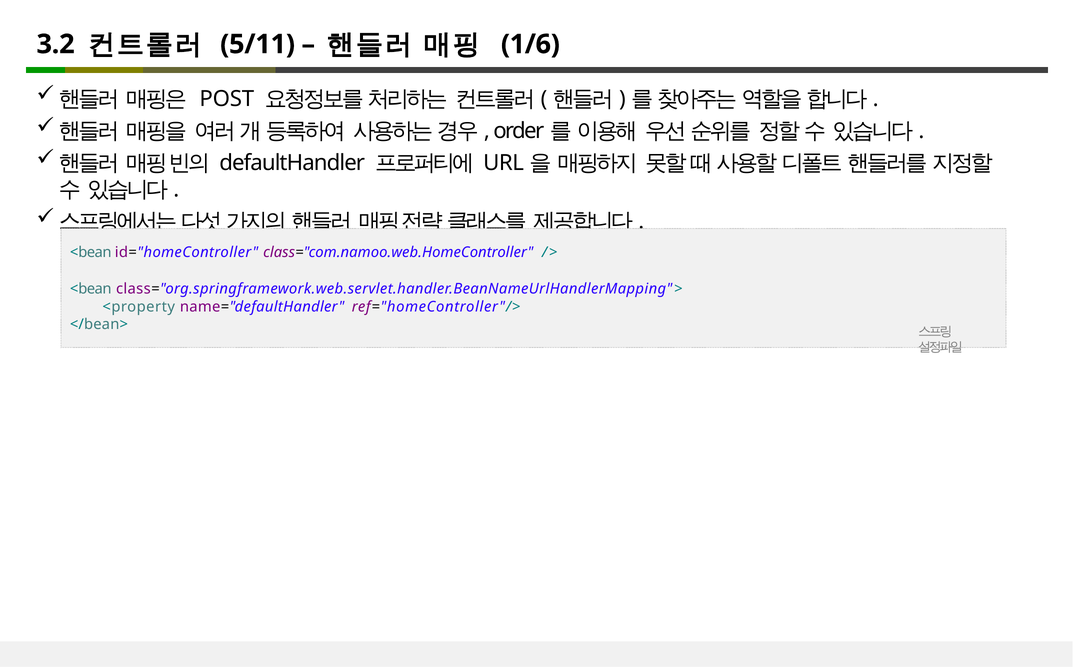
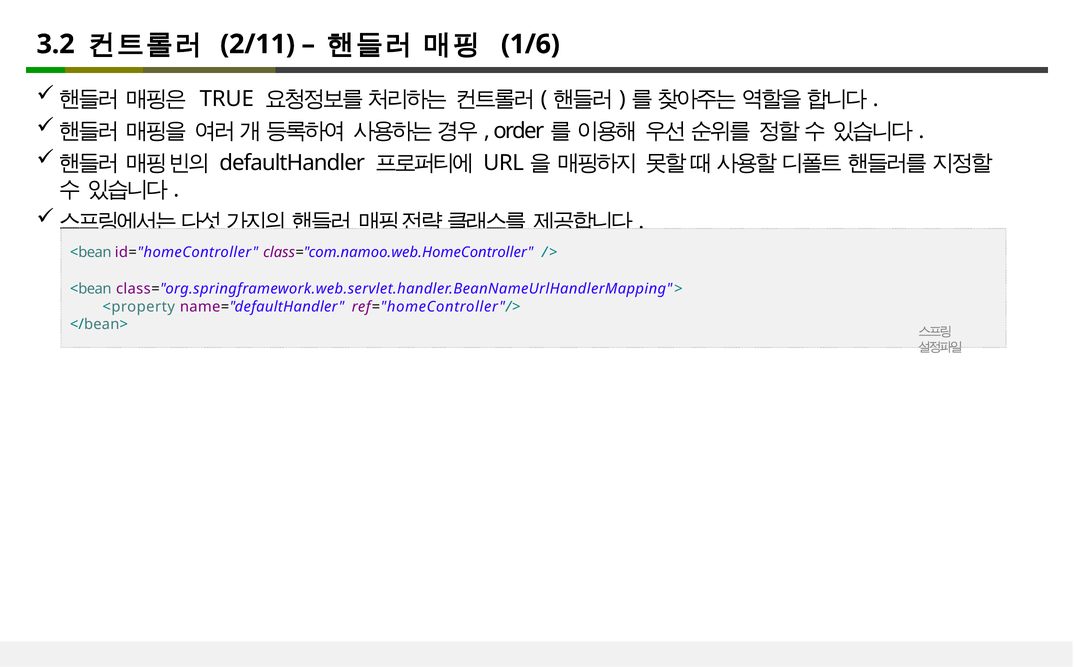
5/11: 5/11 -> 2/11 (258, 44)
POST: POST -> TRUE (227, 99)
